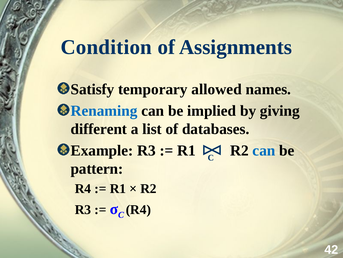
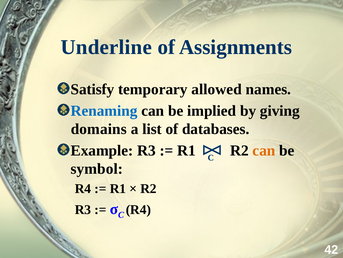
Condition: Condition -> Underline (106, 47)
different: different -> domains (99, 129)
can colour: blue -> orange (264, 150)
pattern: pattern -> symbol (97, 168)
